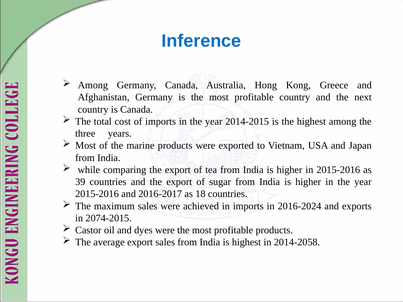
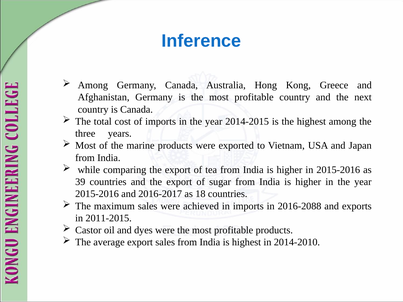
2016-2024: 2016-2024 -> 2016-2088 (300, 206)
2074-2015: 2074-2015 -> 2011-2015 (109, 218)
2014-2058: 2014-2058 -> 2014-2010 (297, 242)
